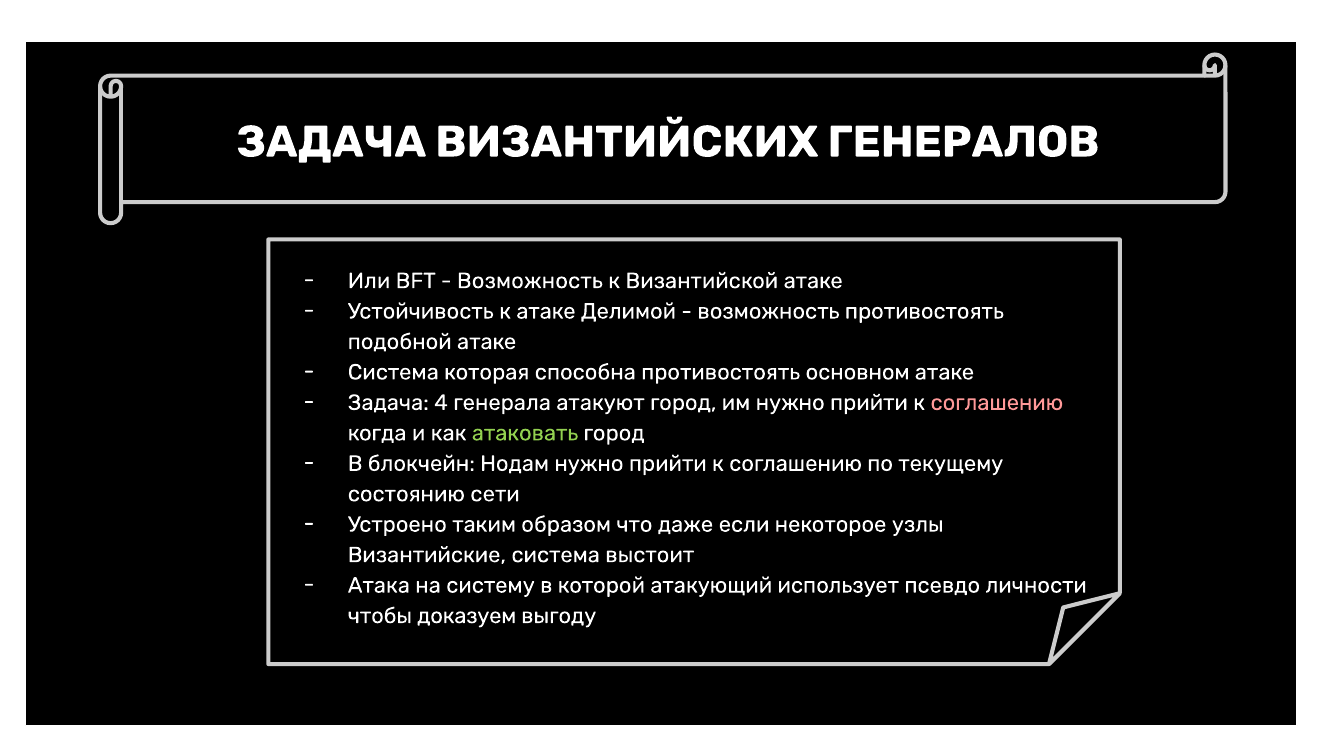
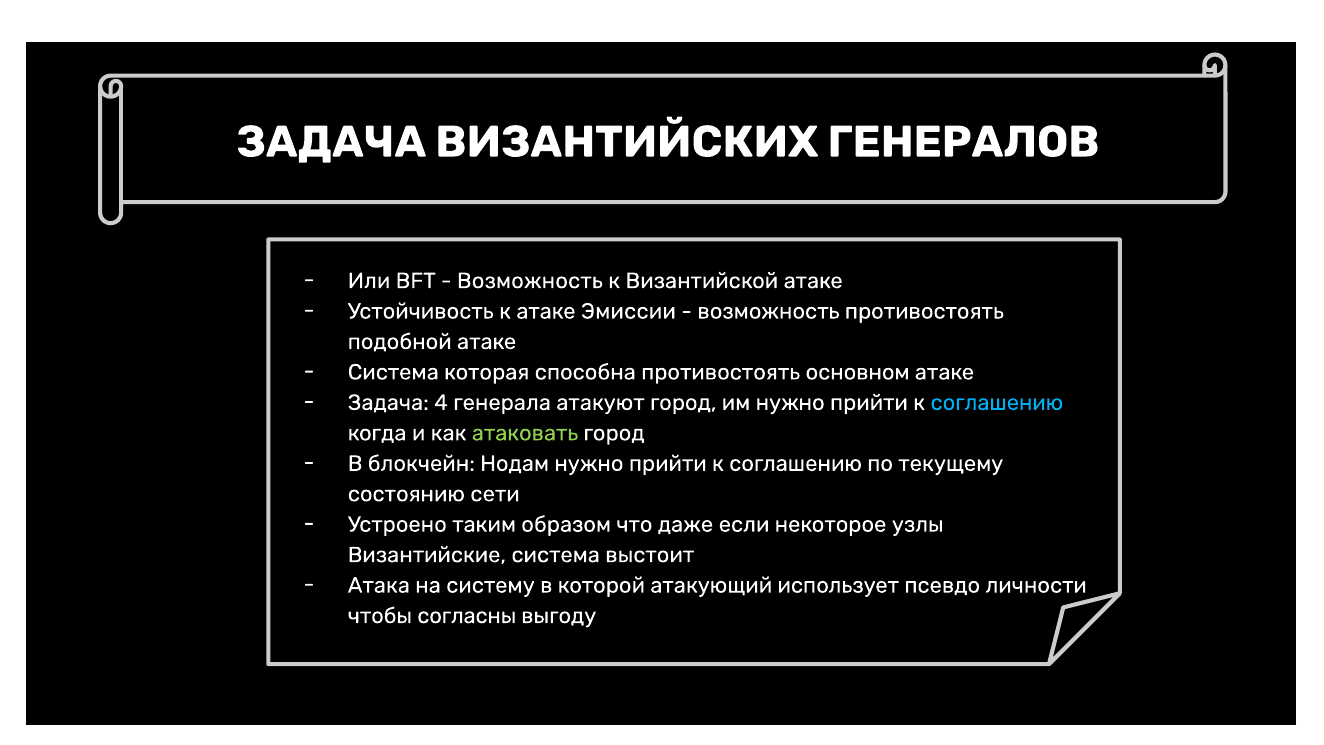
Делимой: Делимой -> Эмиссии (628, 311)
соглашению colour: pink -> light blue (997, 403)
доказуем: доказуем -> согласны (467, 616)
